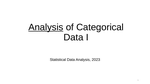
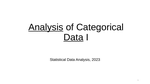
Data underline: none -> present (73, 37)
